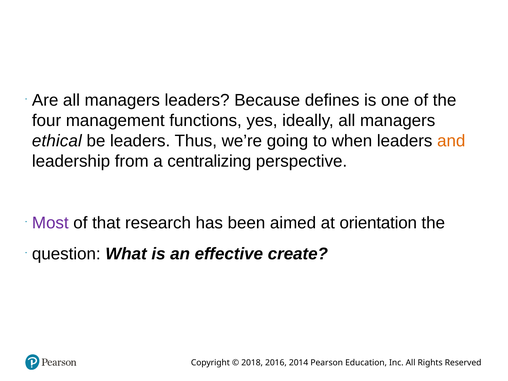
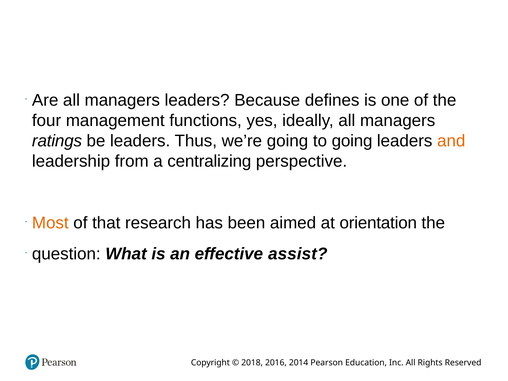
ethical: ethical -> ratings (57, 141)
to when: when -> going (352, 141)
Most colour: purple -> orange (50, 223)
create: create -> assist (298, 254)
